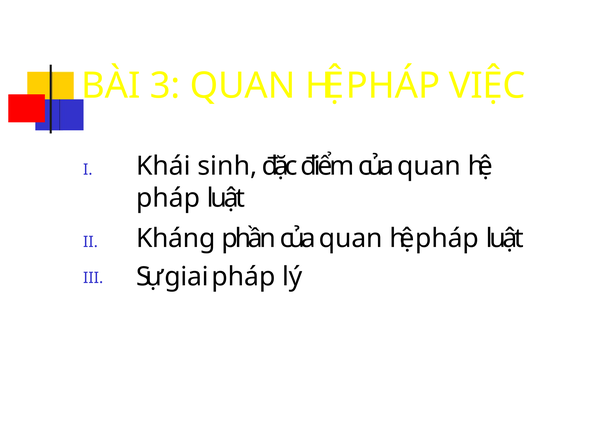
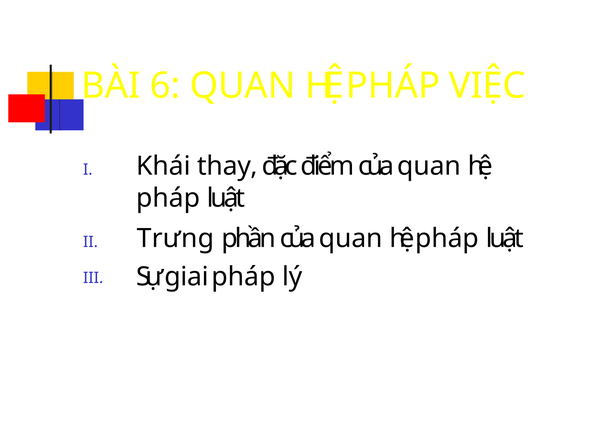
3: 3 -> 6 (165, 86)
sinh: sinh -> thay (228, 166)
Kháng: Kháng -> Trưng (175, 238)
